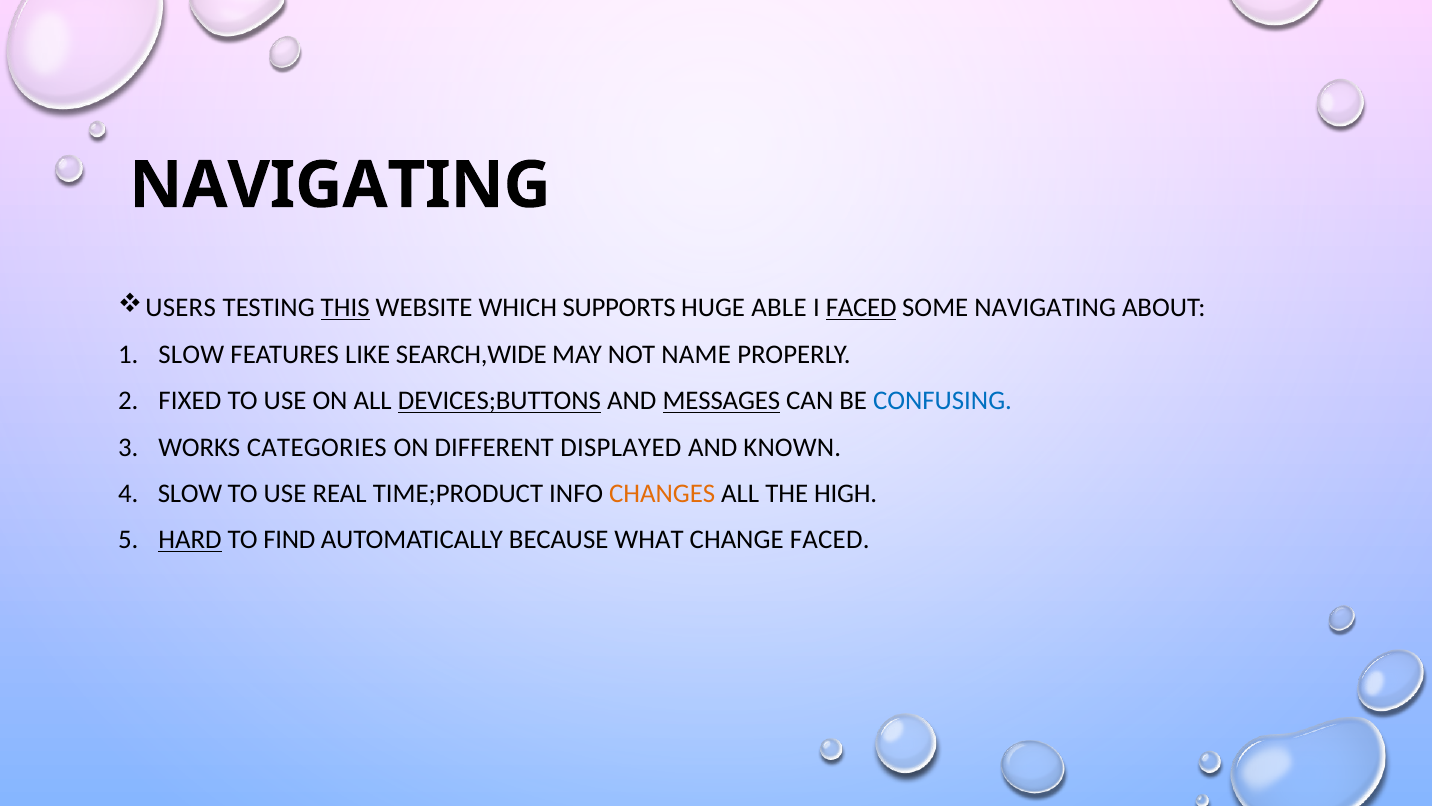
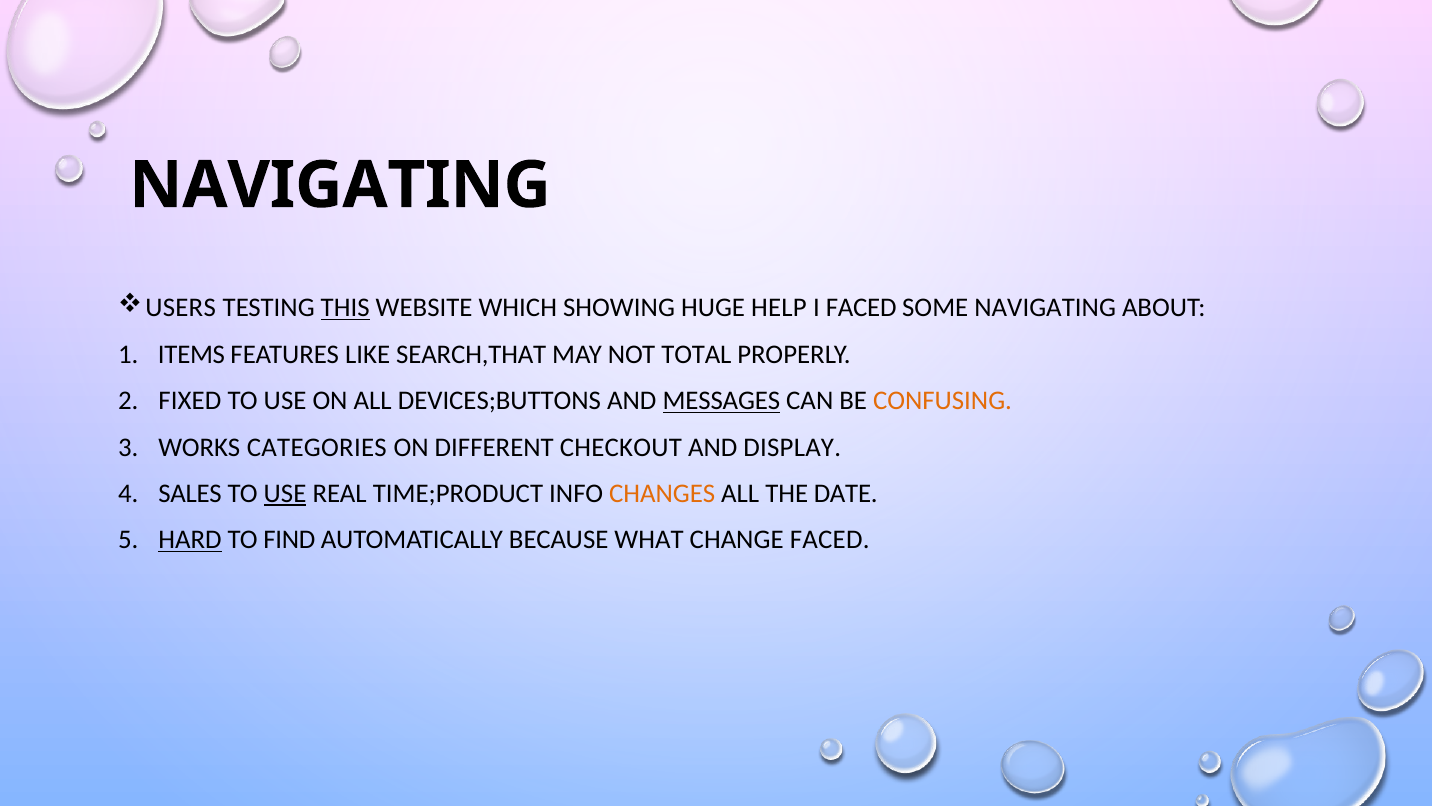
SUPPORTS: SUPPORTS -> SHOWING (619, 308)
ABLE: ABLE -> HELP (779, 308)
FACED underline: present -> none (861, 308)
SLOW: SLOW -> ITEMS (192, 354)
SEARCH,WIDE: SEARCH,WIDE -> SEARCH,THAT (471, 354)
NAME: NAME -> TOTAL (696, 354)
DEVICES;BUTTONS underline: present -> none (499, 401)
CONFUSING colour: blue -> orange (942, 401)
DISPLAYED: DISPLAYED -> CHECKOUT (621, 447)
KNOWN: KNOWN -> DISPLAY (792, 447)
SLOW: SLOW -> SALES (190, 493)
USE underline: none -> present (285, 493)
HIGH: HIGH -> DATE (846, 493)
